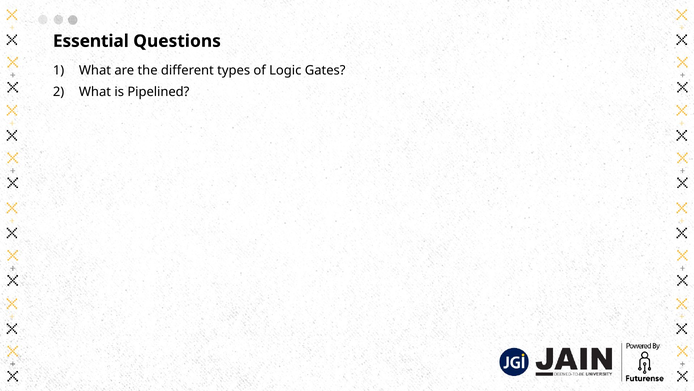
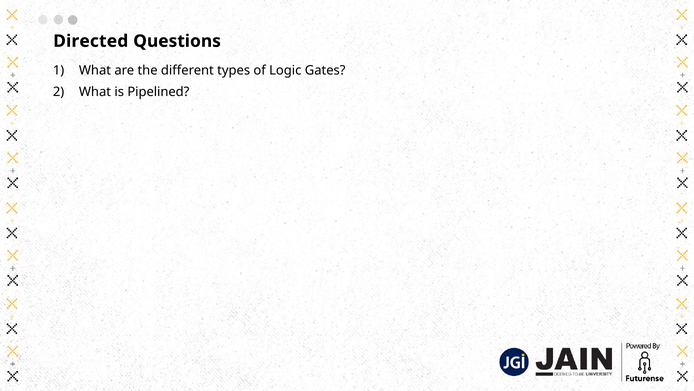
Essential: Essential -> Directed (91, 41)
